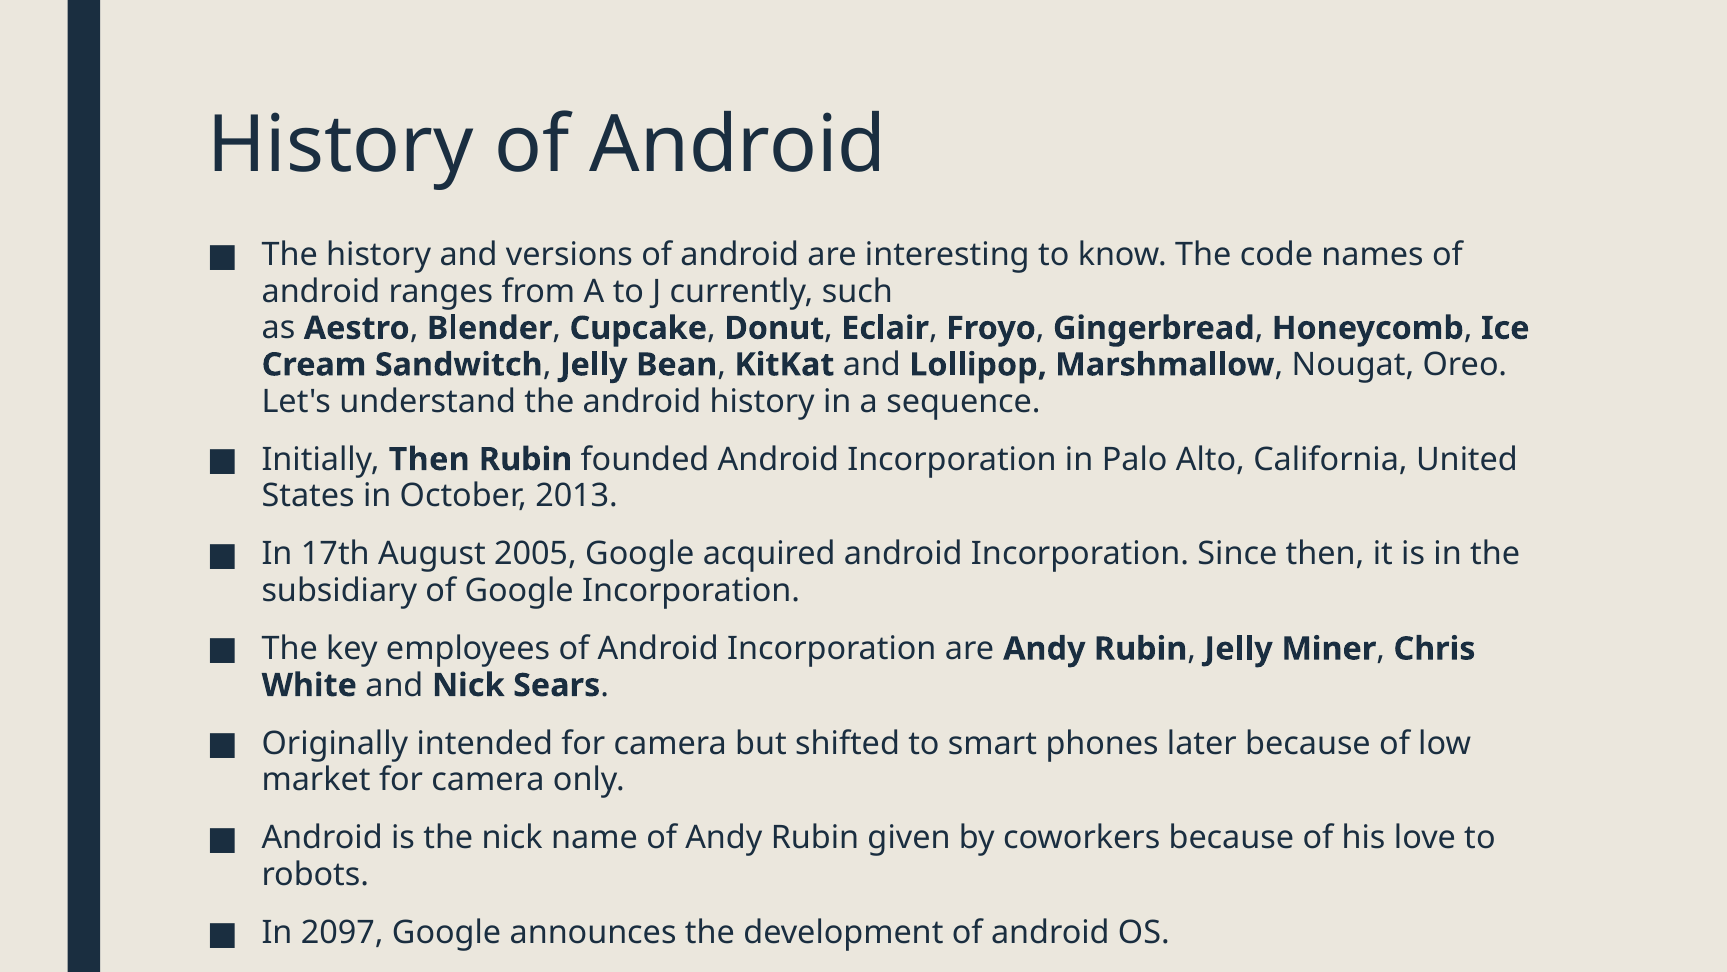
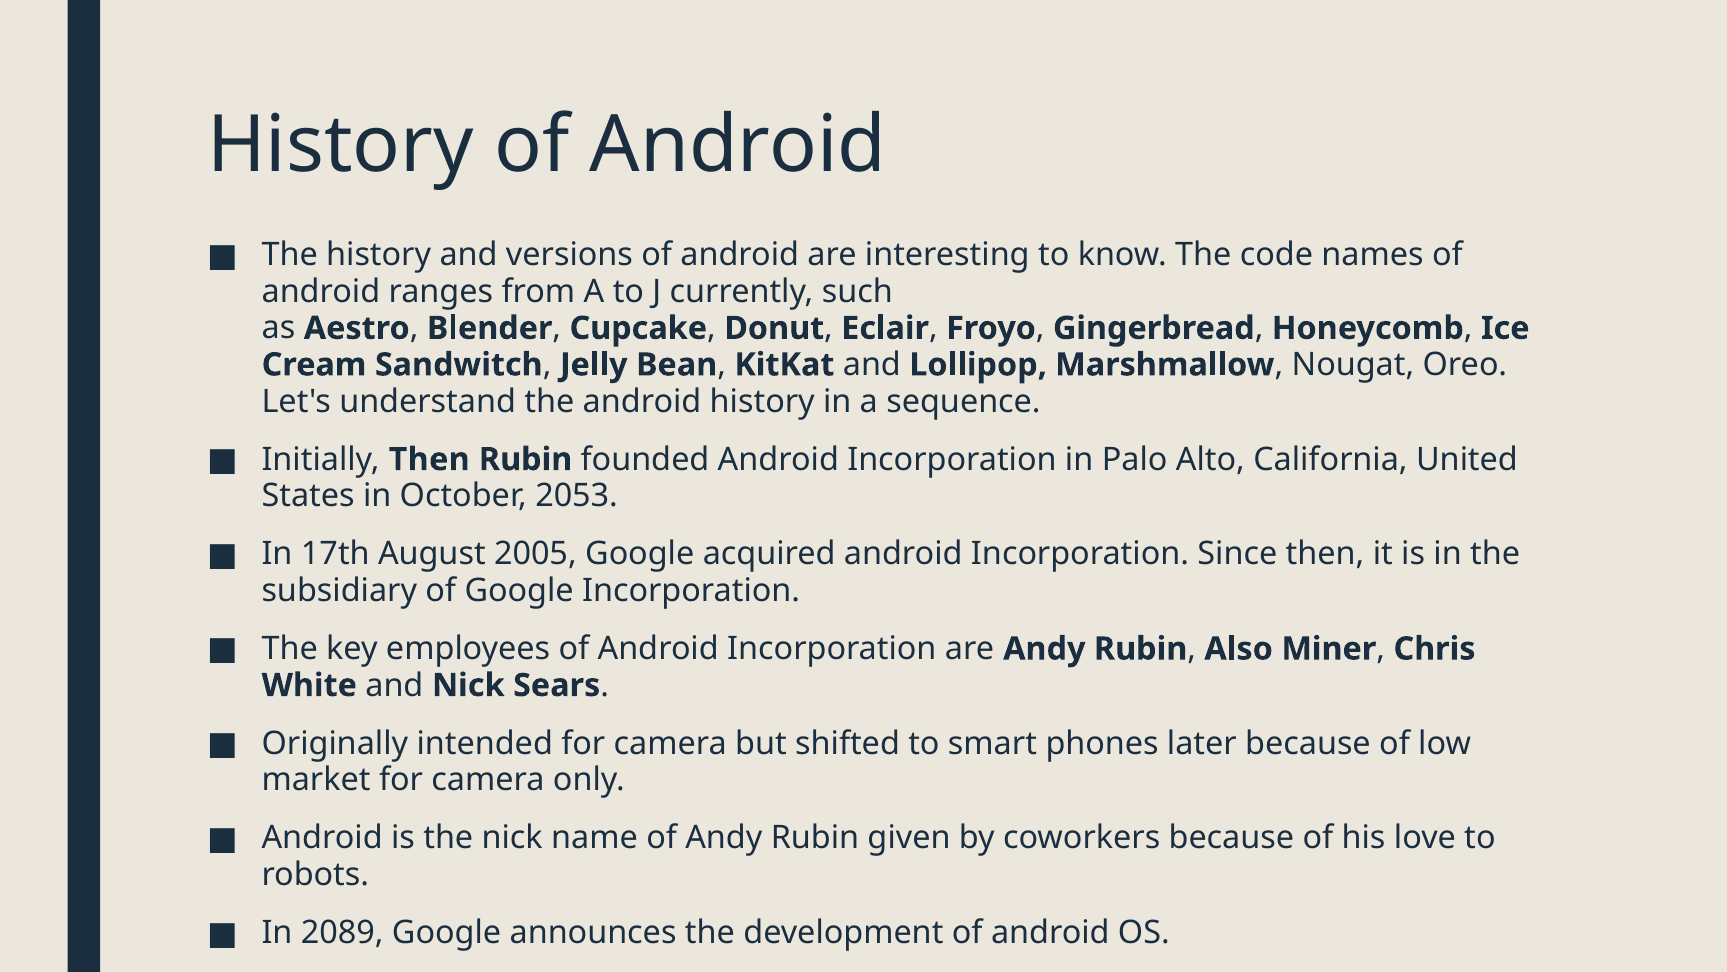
2013: 2013 -> 2053 (577, 496)
Jelly: Jelly -> Also (1239, 649)
2097: 2097 -> 2089 (342, 932)
